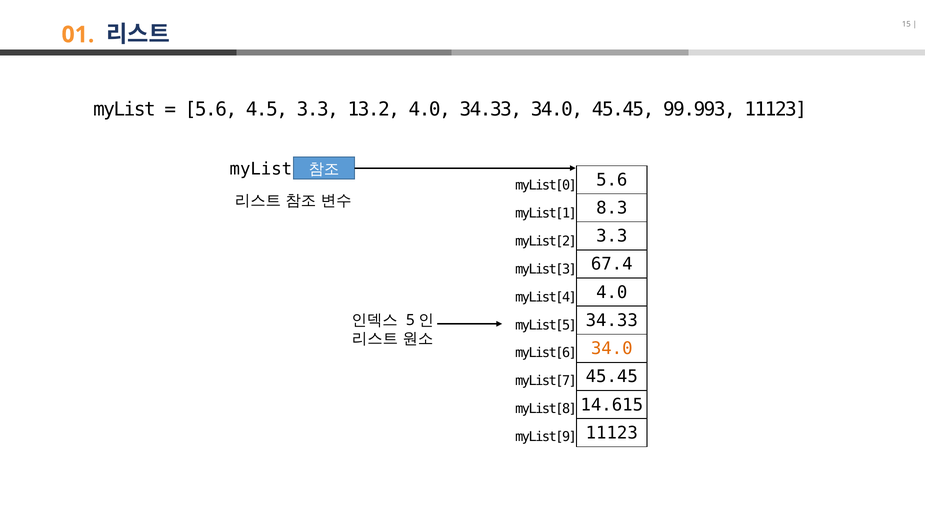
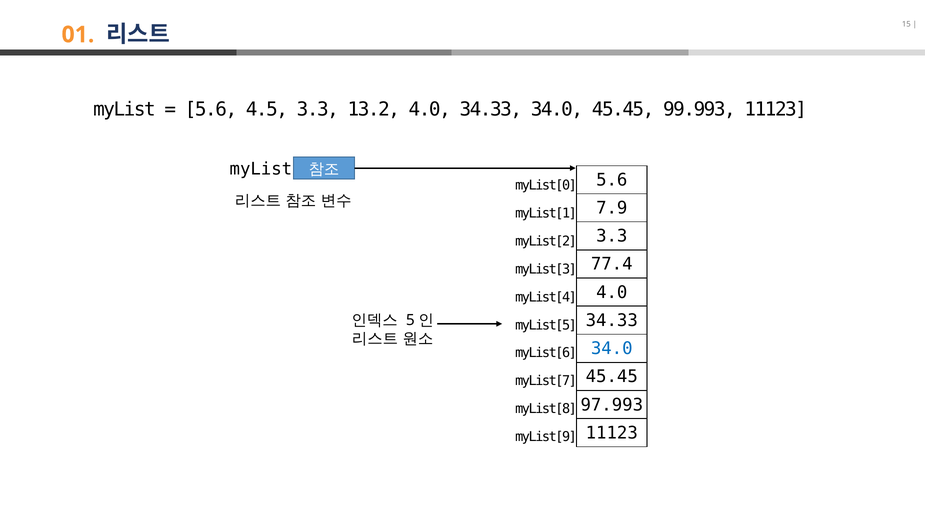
8.3: 8.3 -> 7.9 (612, 208)
67.4: 67.4 -> 77.4 (612, 264)
34.0 colour: orange -> blue (612, 349)
14.615: 14.615 -> 97.993 (612, 405)
